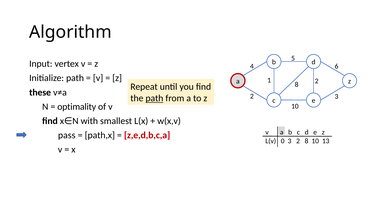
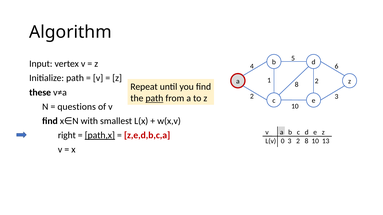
optimality: optimality -> questions (77, 107)
pass: pass -> right (67, 136)
path,x underline: none -> present (100, 136)
